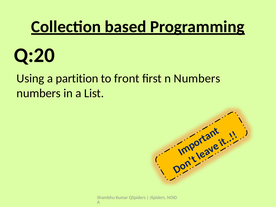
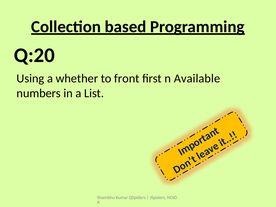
partition: partition -> whether (77, 78)
n Numbers: Numbers -> Available (197, 78)
